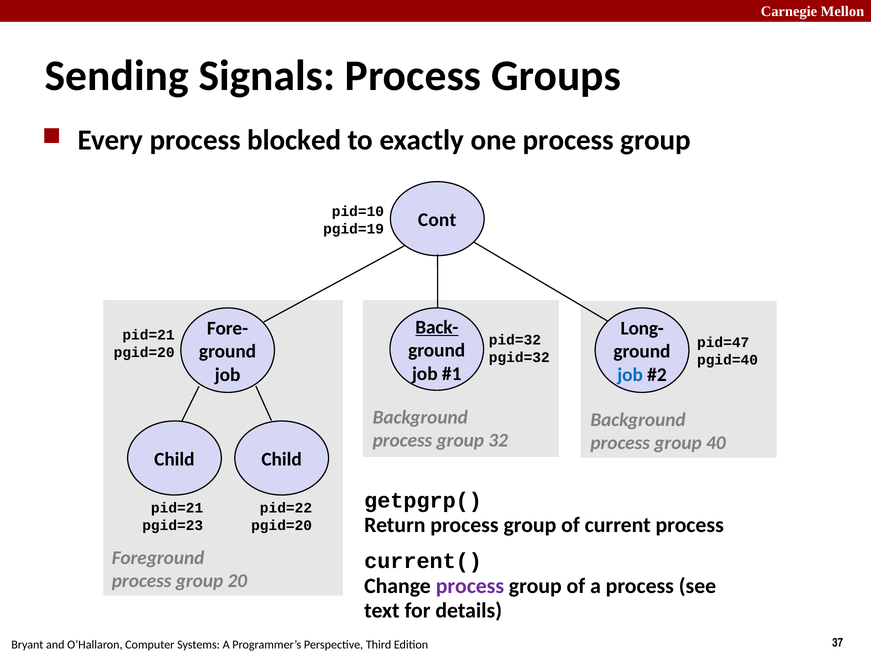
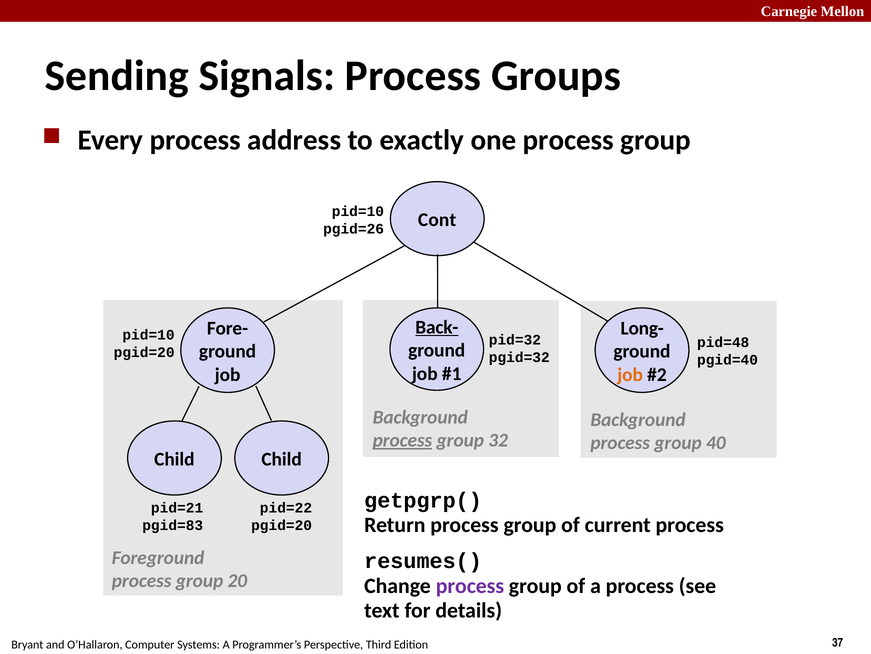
blocked: blocked -> address (294, 140)
pgid=19: pgid=19 -> pgid=26 (354, 229)
pid=21: pid=21 -> pid=10 (149, 335)
pid=47: pid=47 -> pid=48 (723, 342)
job colour: blue -> orange (630, 374)
process underline: none -> present (402, 440)
pgid=23: pgid=23 -> pgid=83 (173, 525)
current(: current( -> resumes( (423, 560)
